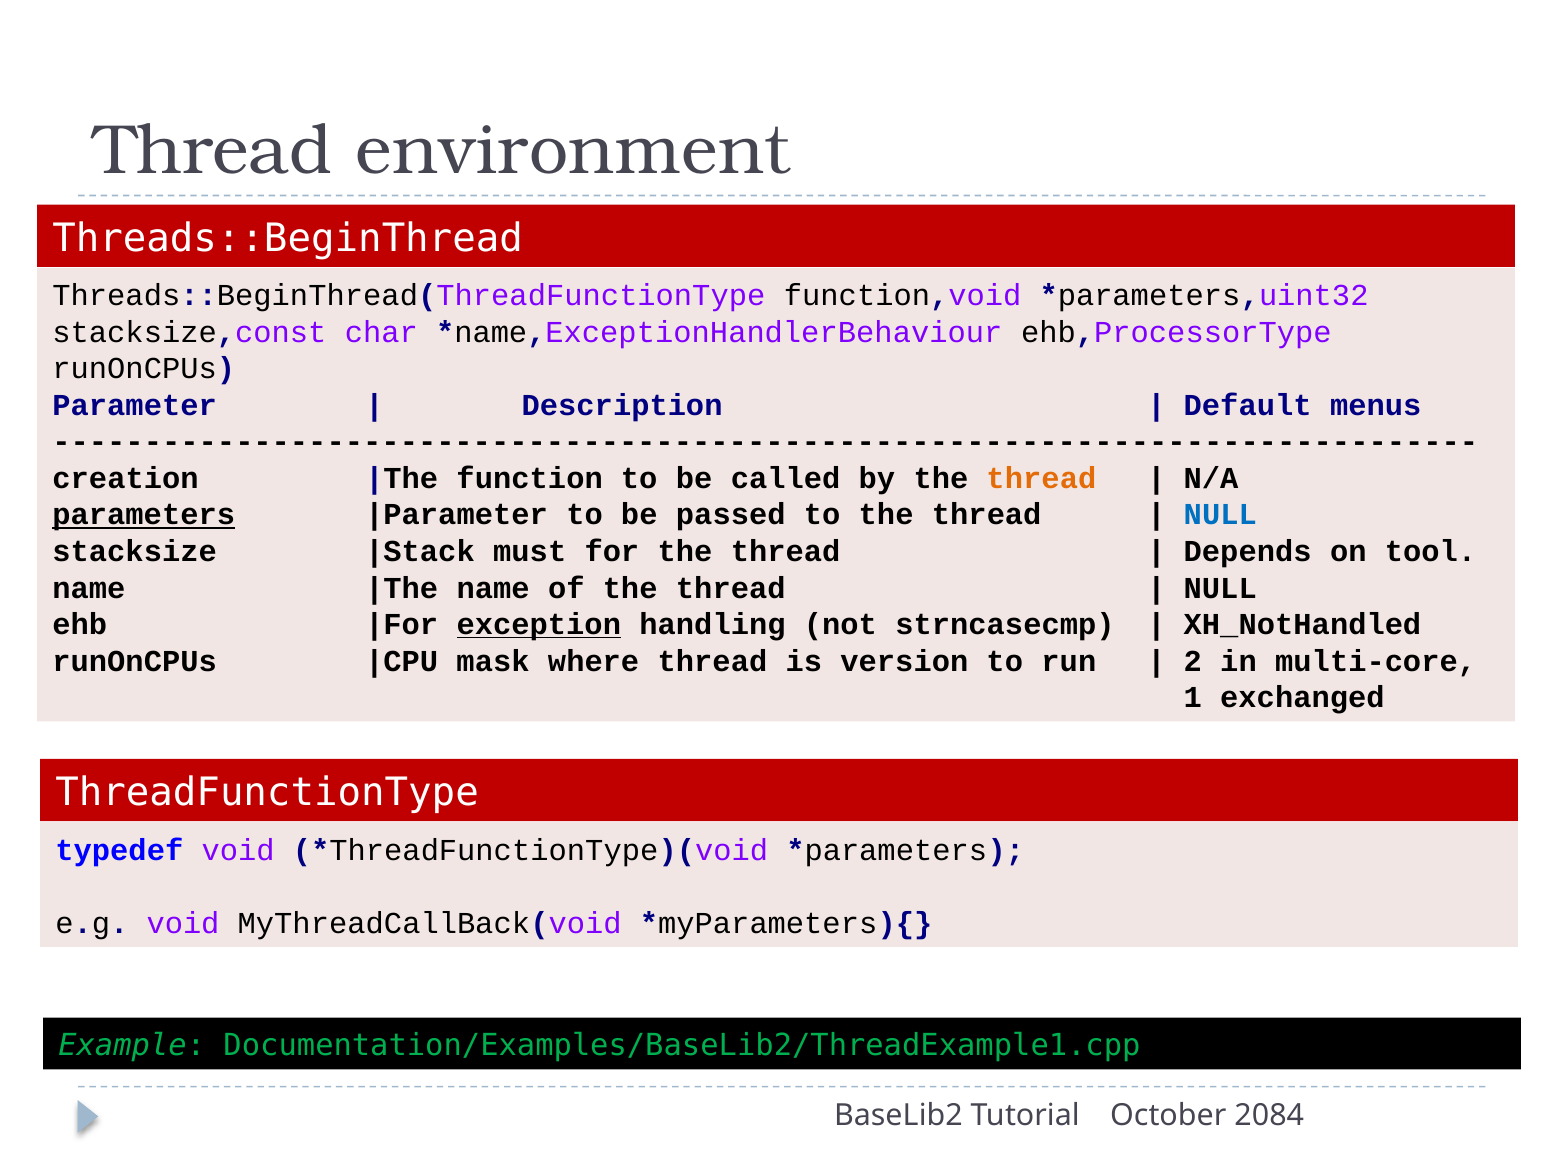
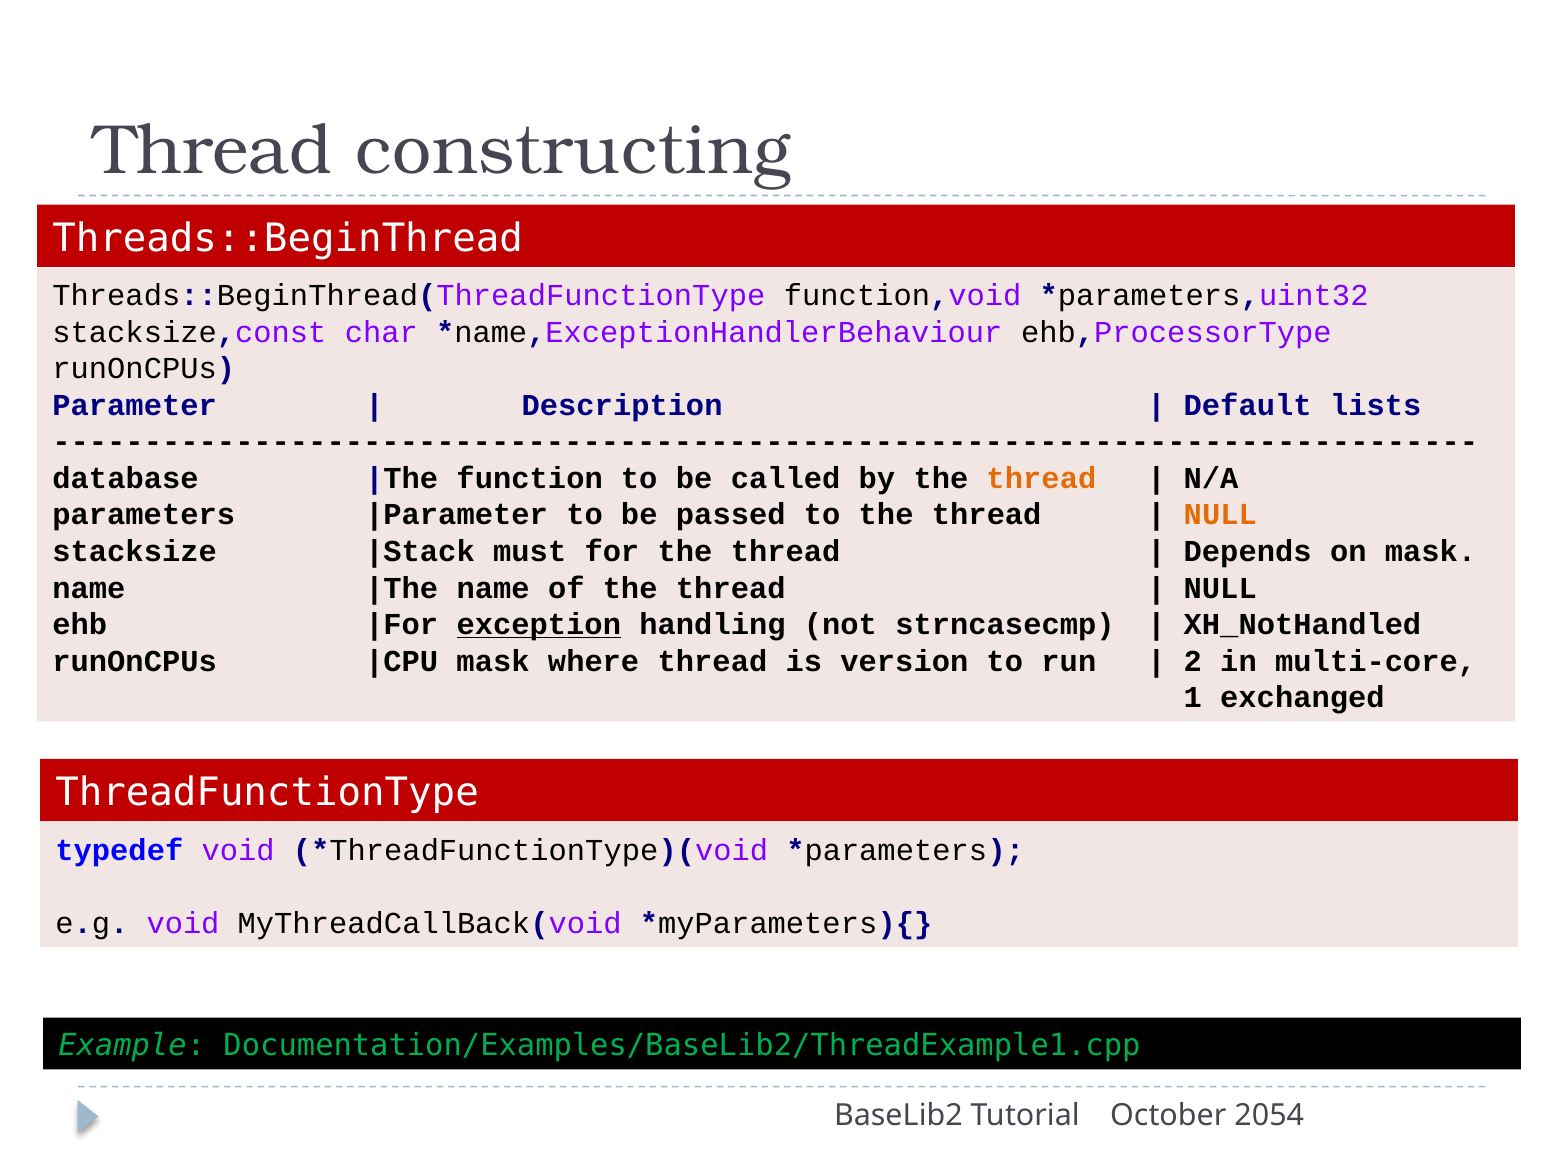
environment: environment -> constructing (574, 151)
menus: menus -> lists (1376, 405)
creation: creation -> database (126, 478)
parameters underline: present -> none (144, 515)
NULL colour: blue -> orange (1220, 515)
on tool: tool -> mask (1430, 551)
2084: 2084 -> 2054 (1269, 1115)
